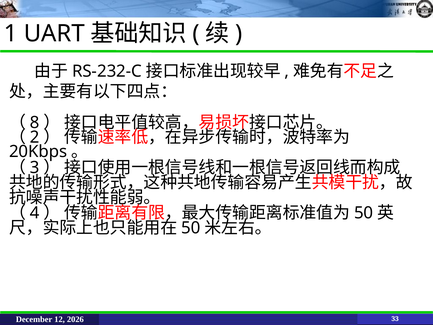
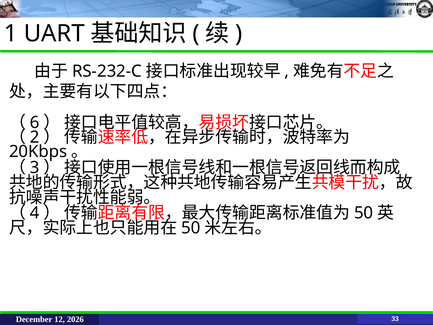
8: 8 -> 6 (35, 122)
